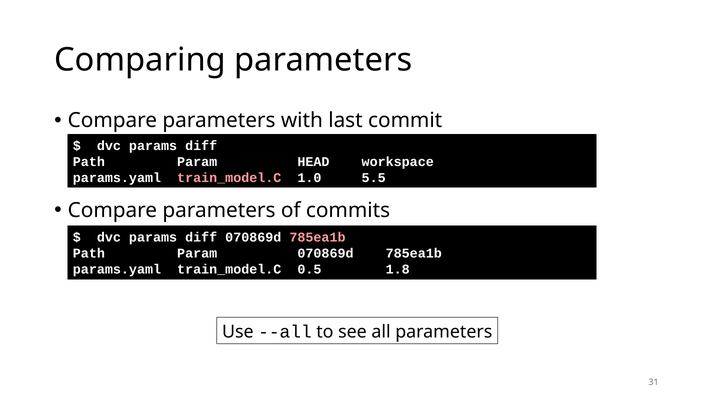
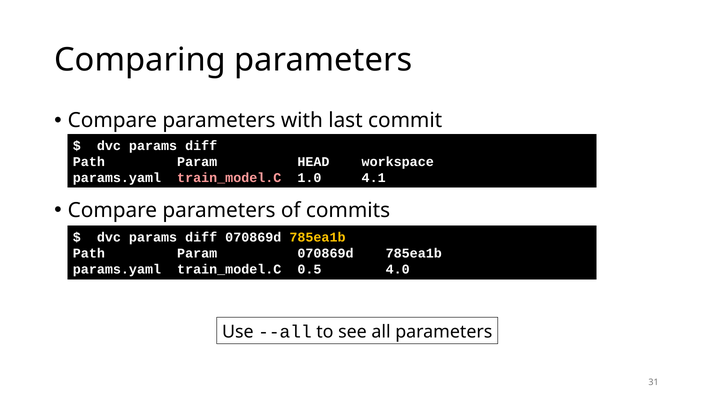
5.5: 5.5 -> 4.1 (374, 178)
785ea1b colour: pink -> yellow (317, 237)
1.8: 1.8 -> 4.0 (398, 269)
